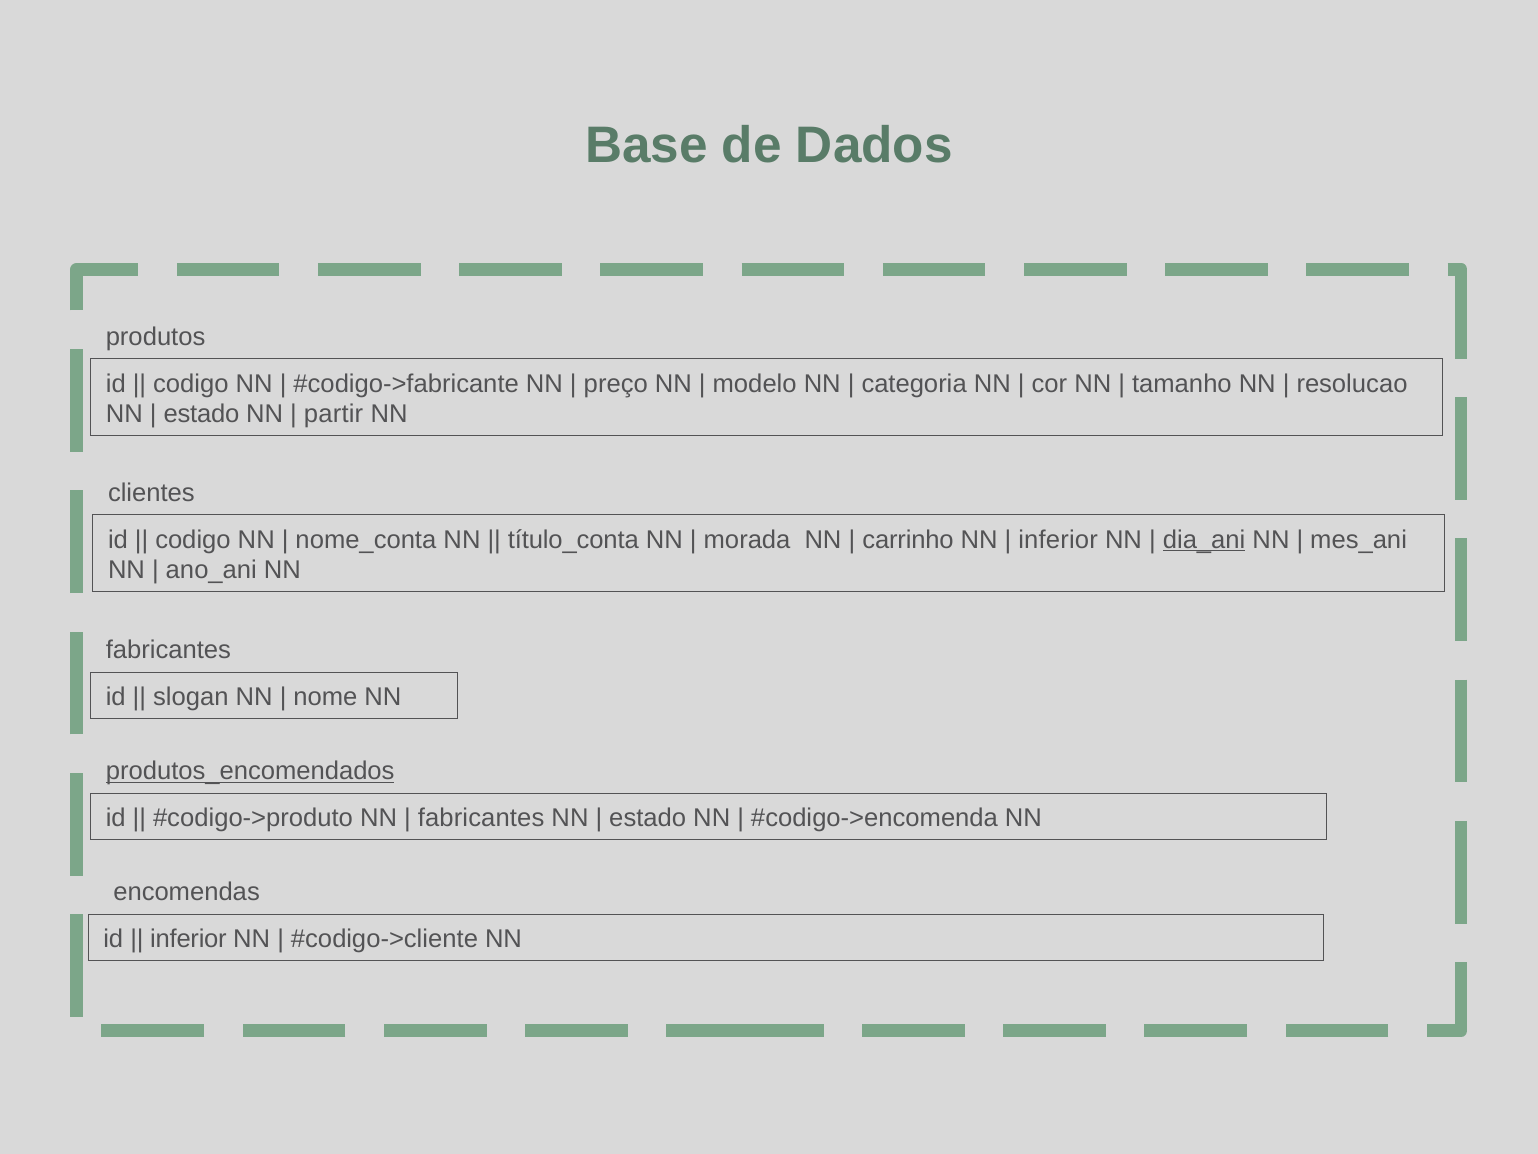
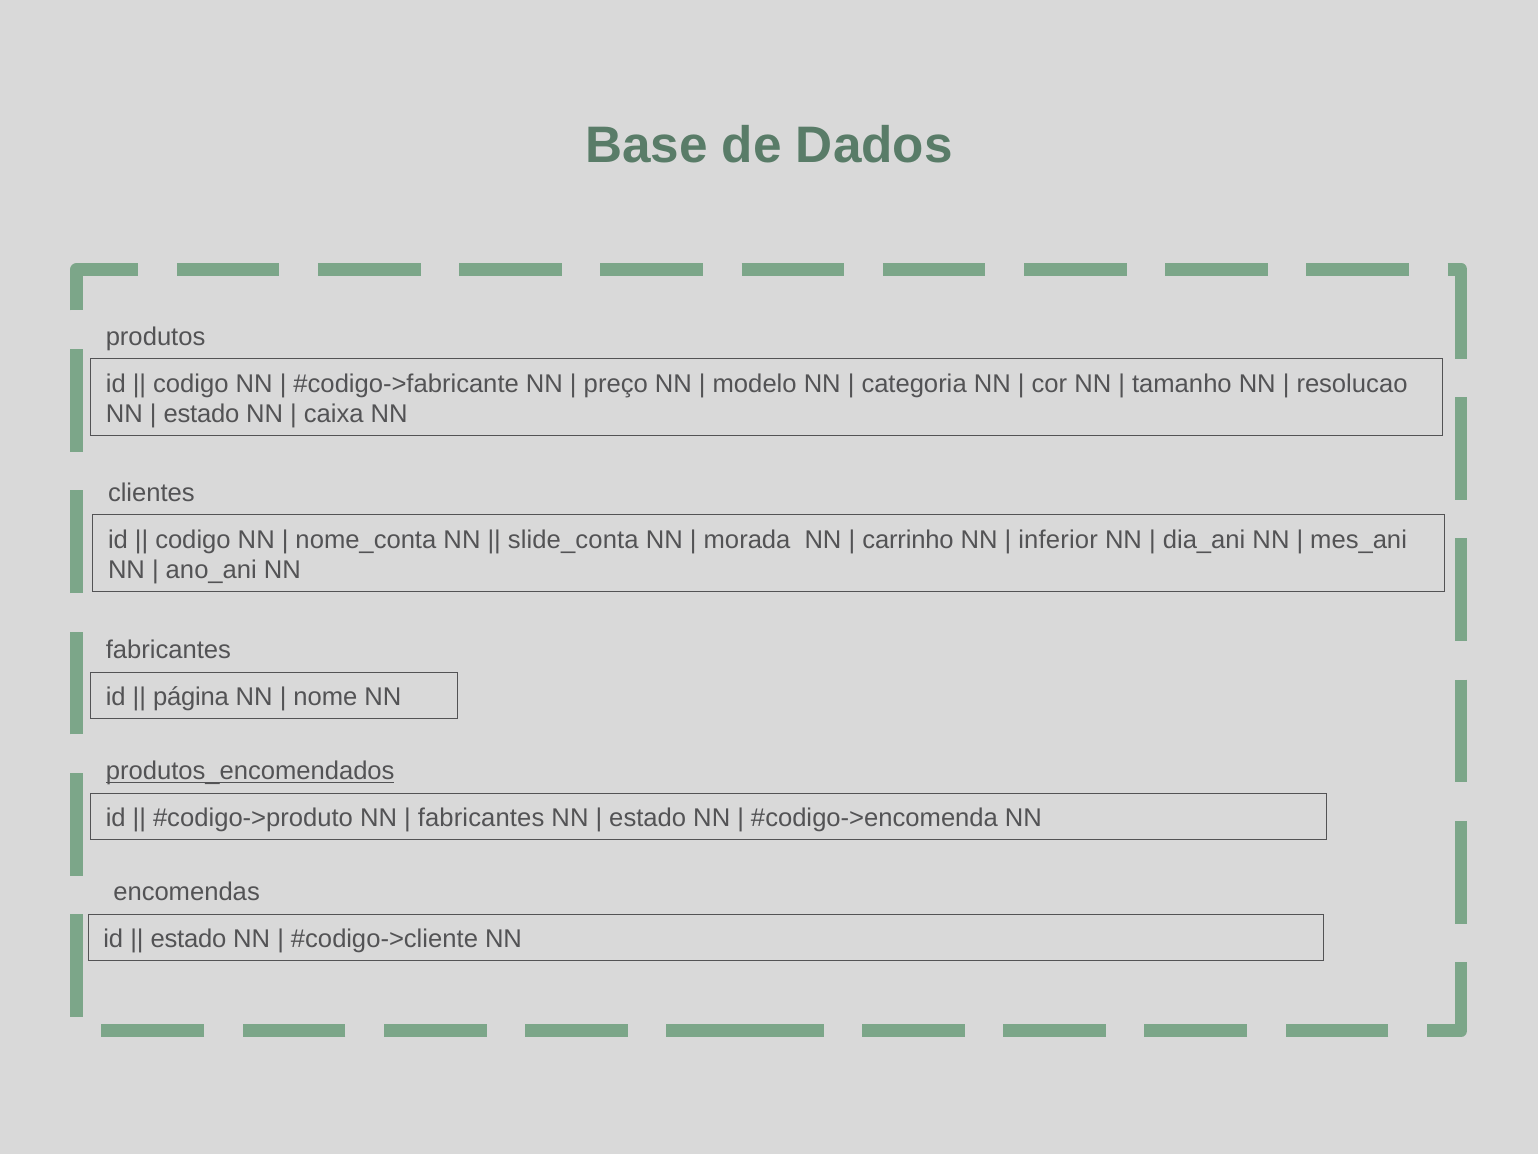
partir: partir -> caixa (334, 414)
título_conta: título_conta -> slide_conta (573, 539)
dia_ani underline: present -> none (1204, 539)
slogan: slogan -> página (191, 697)
inferior: inferior -> estado (188, 939)
